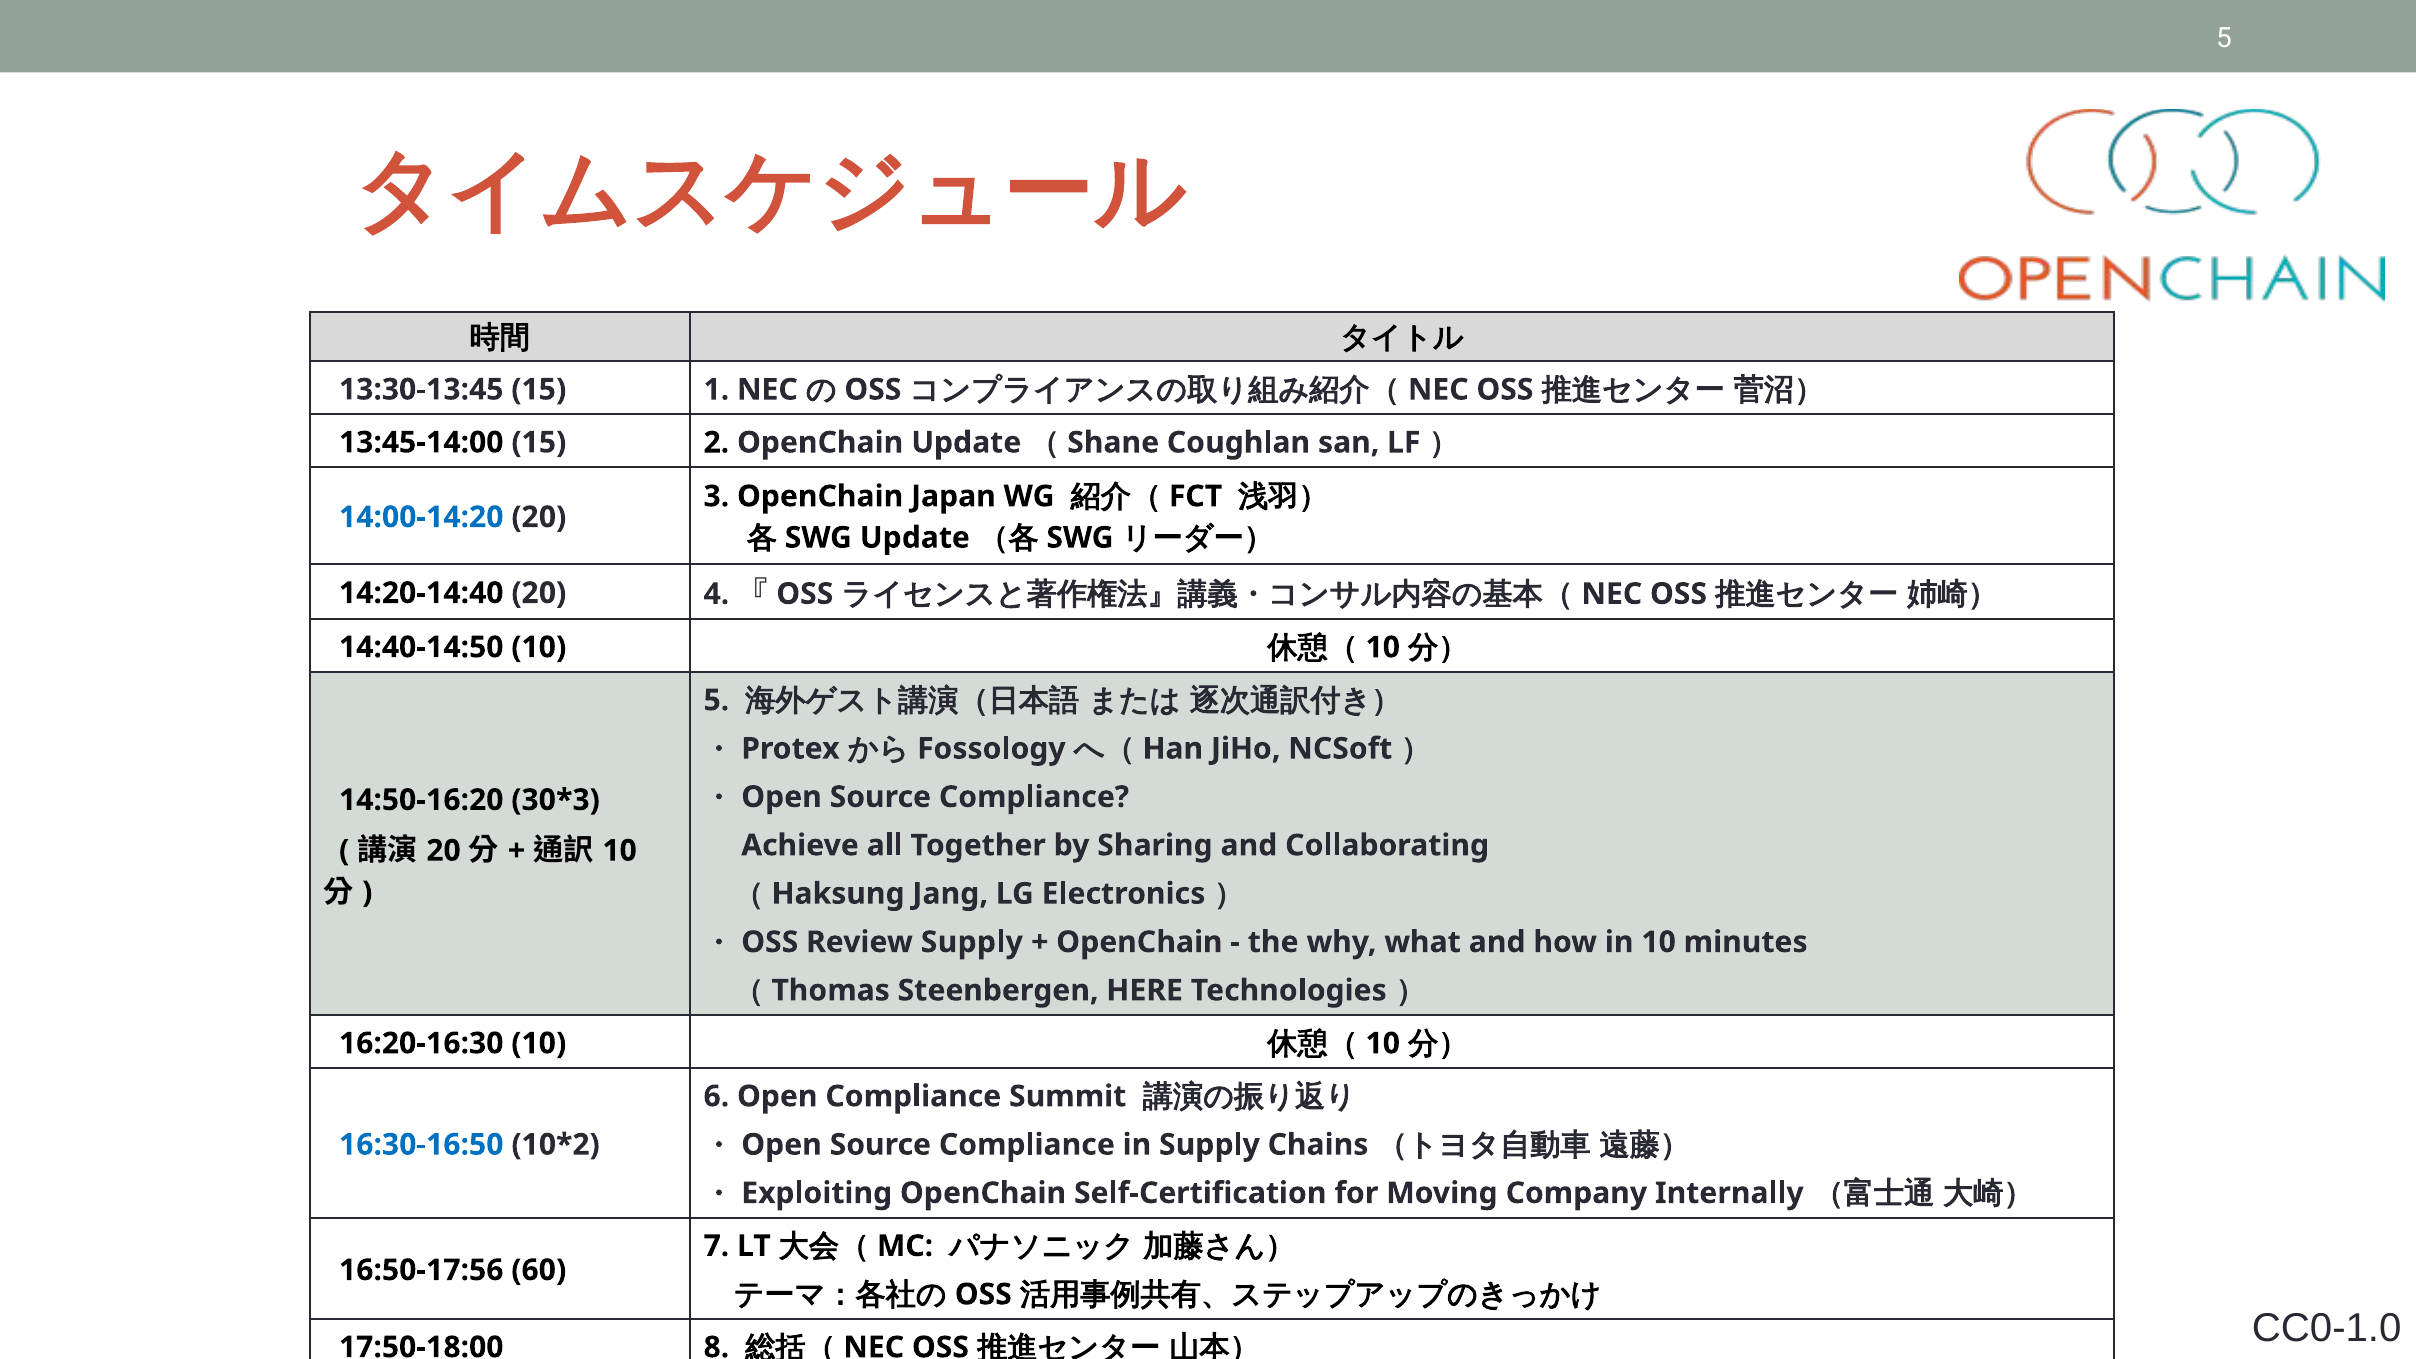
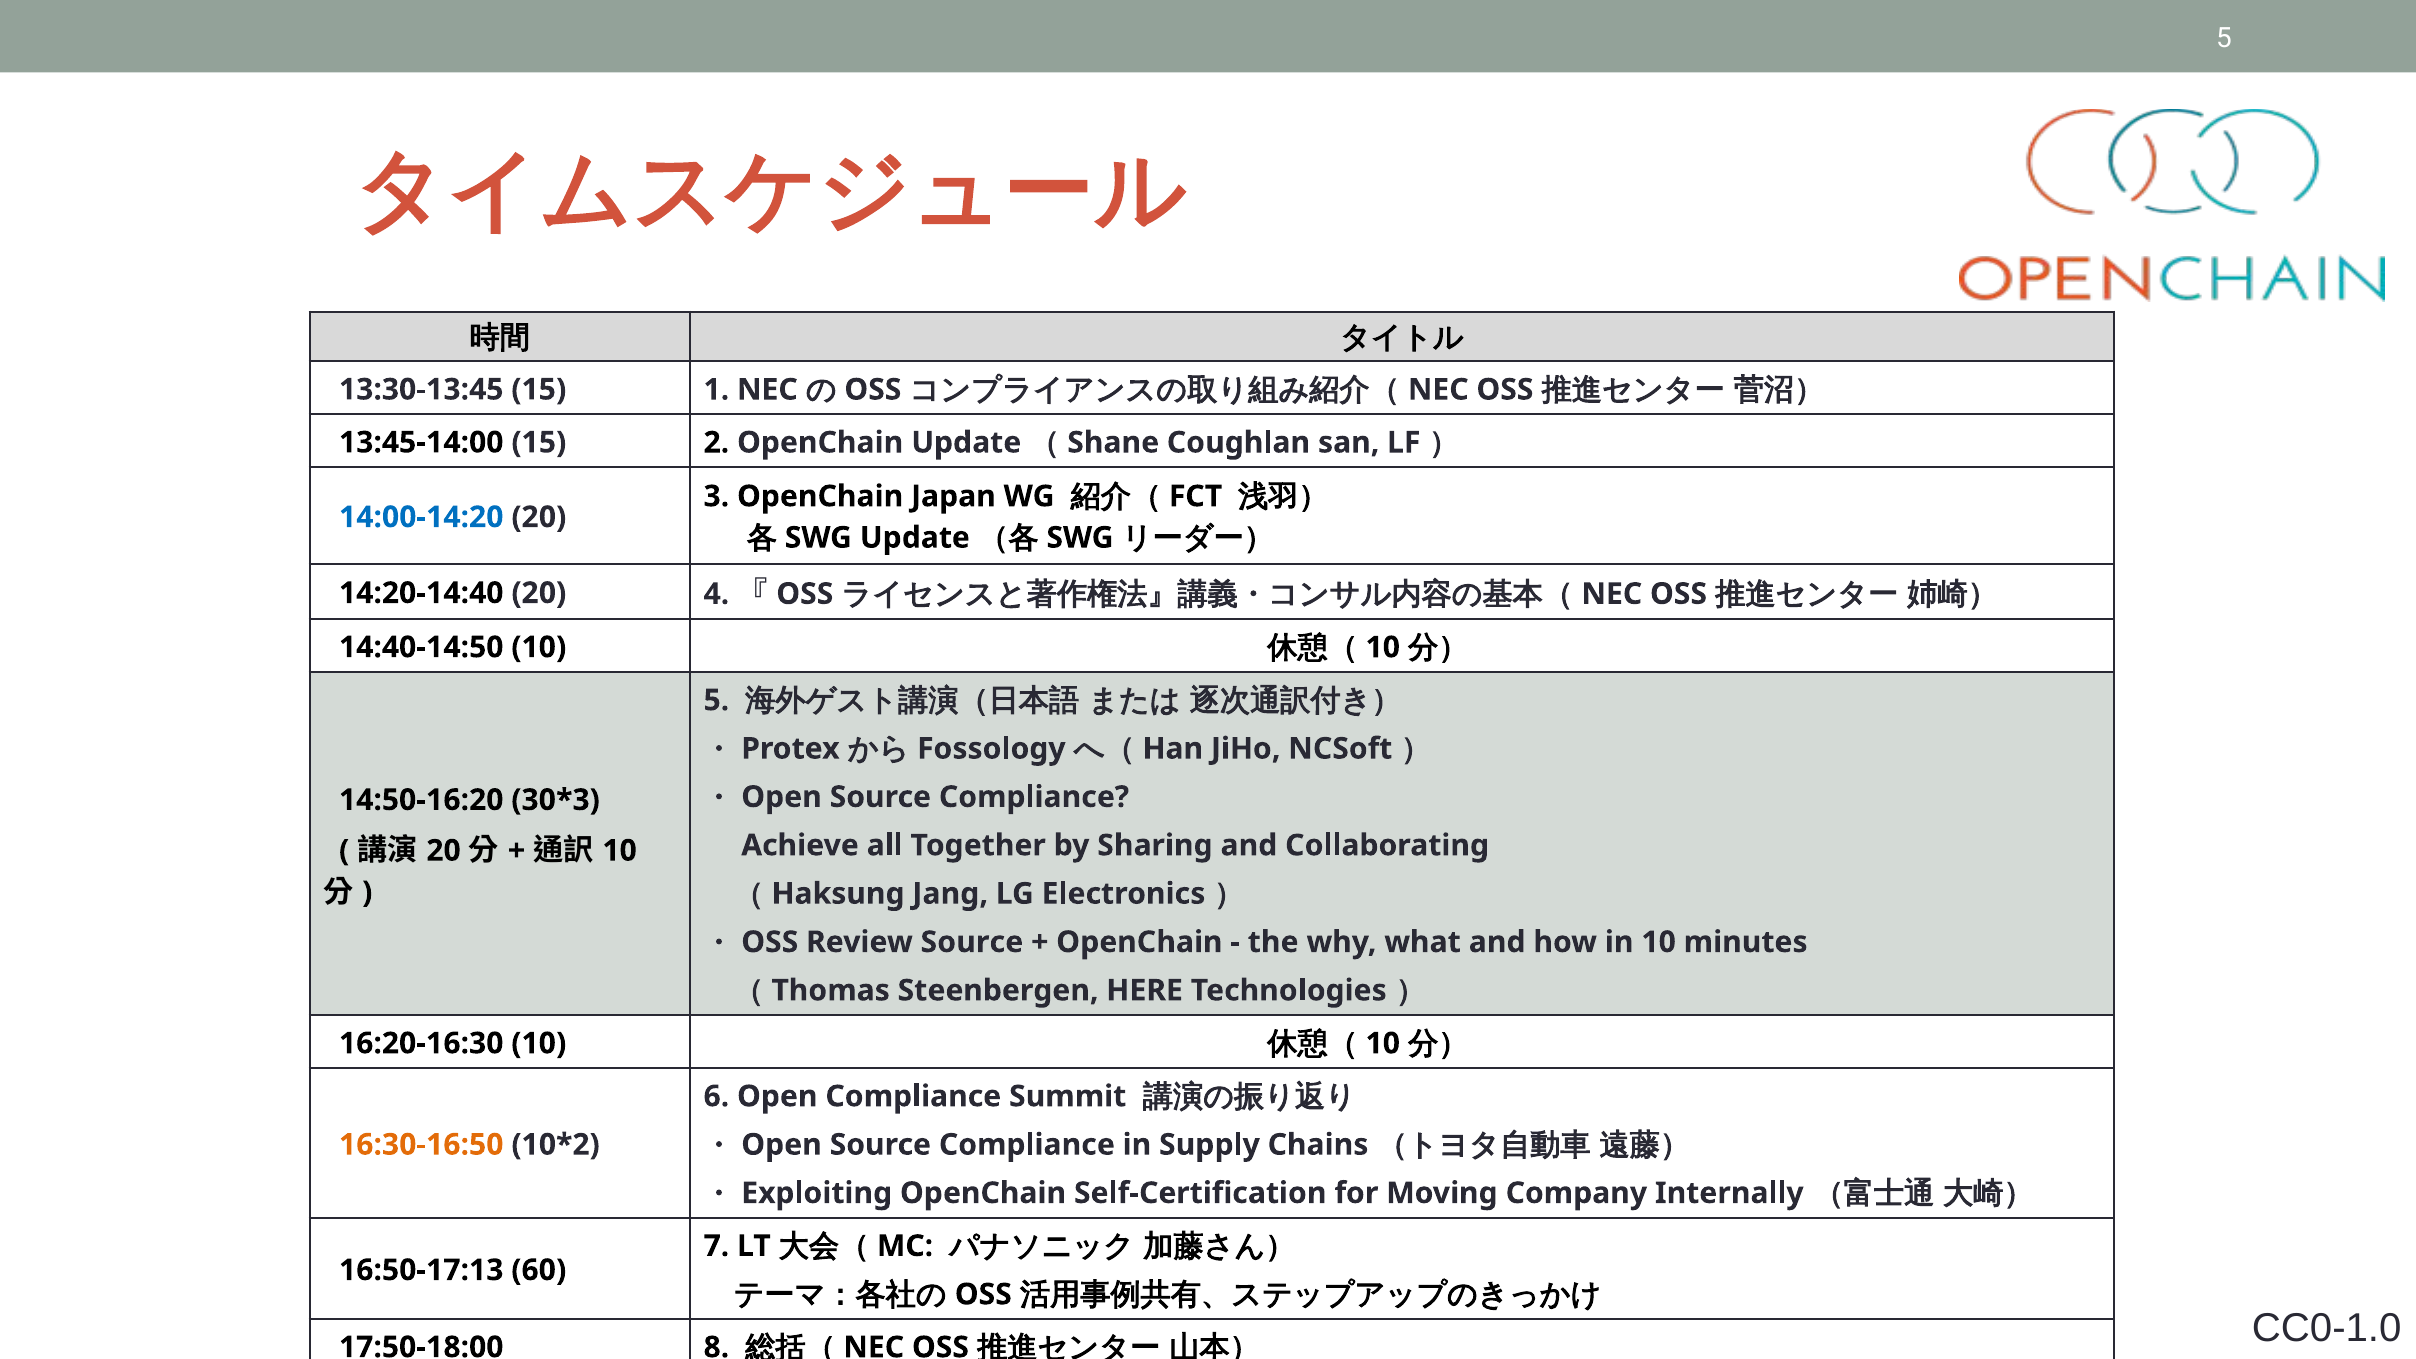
Review Supply: Supply -> Source (972, 942)
16:30-16:50 colour: blue -> orange (421, 1145)
16:50-17:56: 16:50-17:56 -> 16:50-17:13 (421, 1270)
